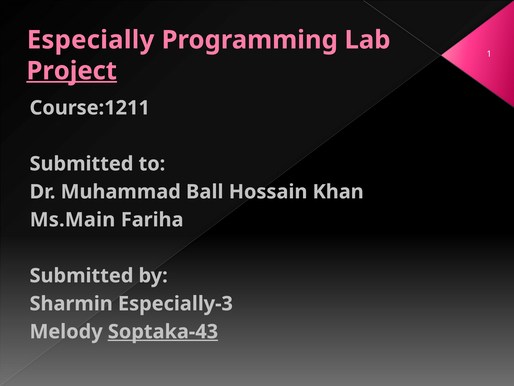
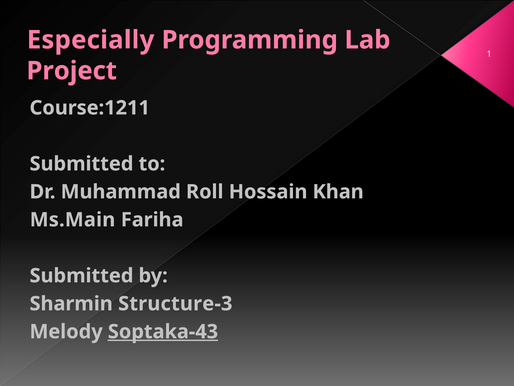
Project underline: present -> none (72, 71)
Ball: Ball -> Roll (205, 192)
Especially-3: Especially-3 -> Structure-3 (175, 303)
